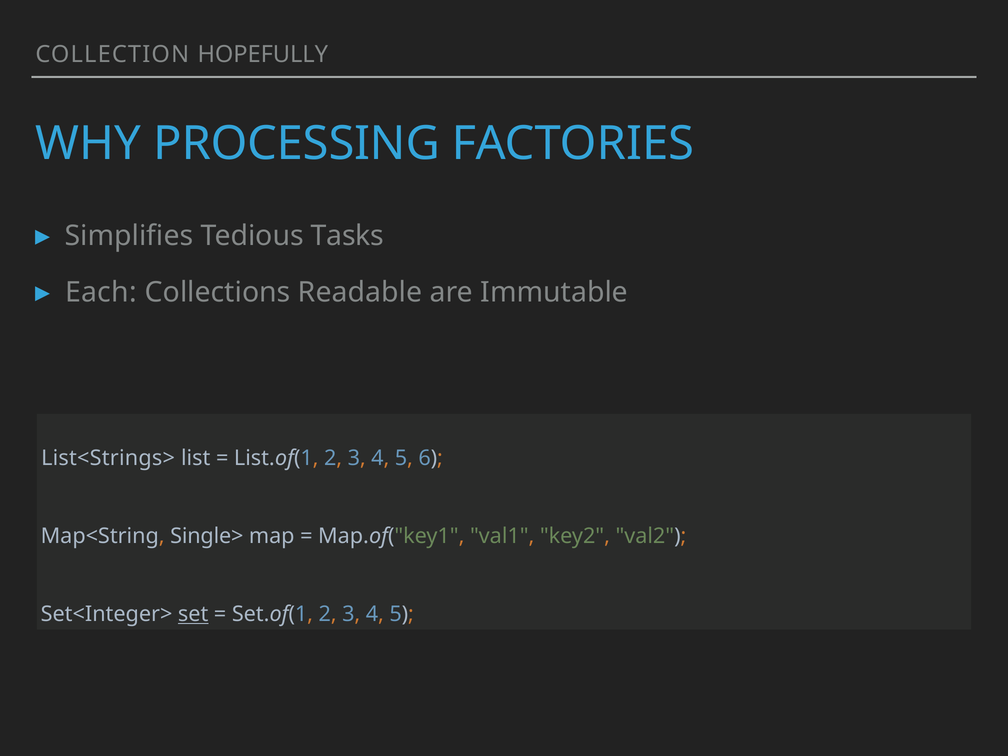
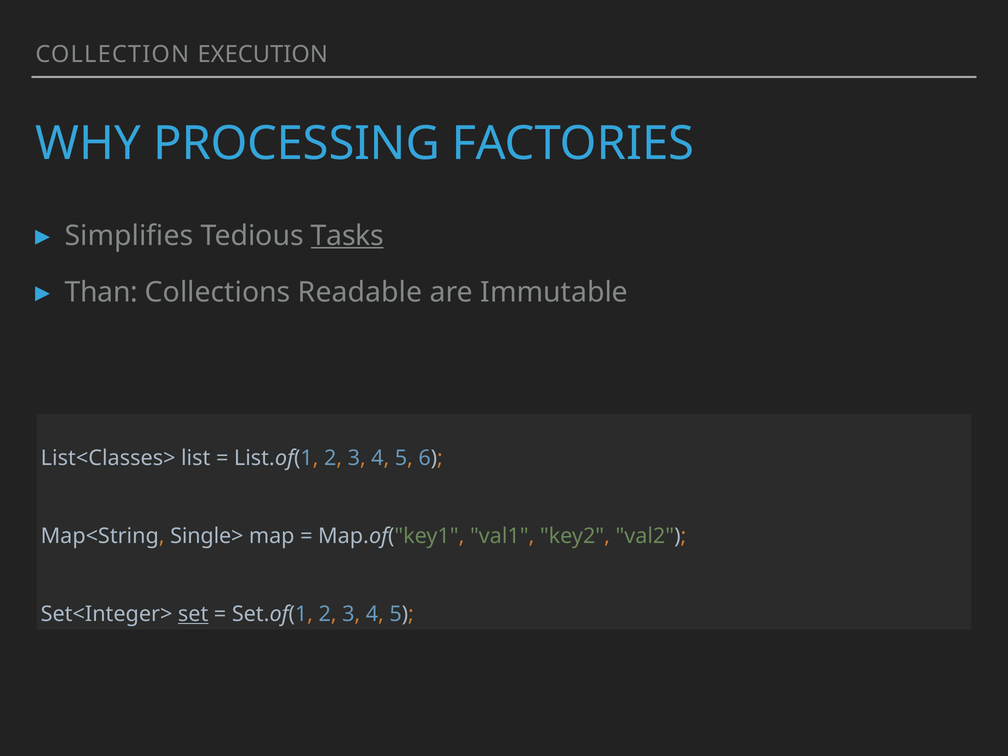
HOPEFULLY: HOPEFULLY -> EXECUTION (263, 55)
Tasks underline: none -> present (347, 236)
Each: Each -> Than (101, 292)
List<Strings>: List<Strings> -> List<Classes> (108, 458)
